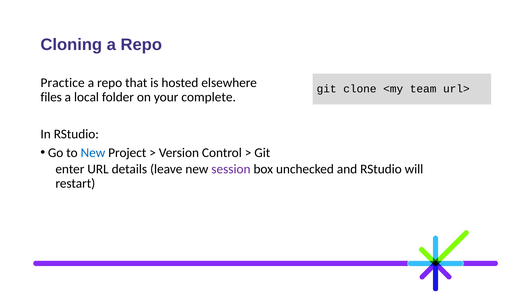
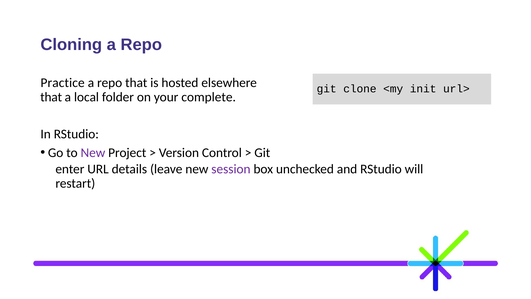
team: team -> init (423, 89)
files: files -> that (51, 97)
New colour: blue -> purple (93, 153)
